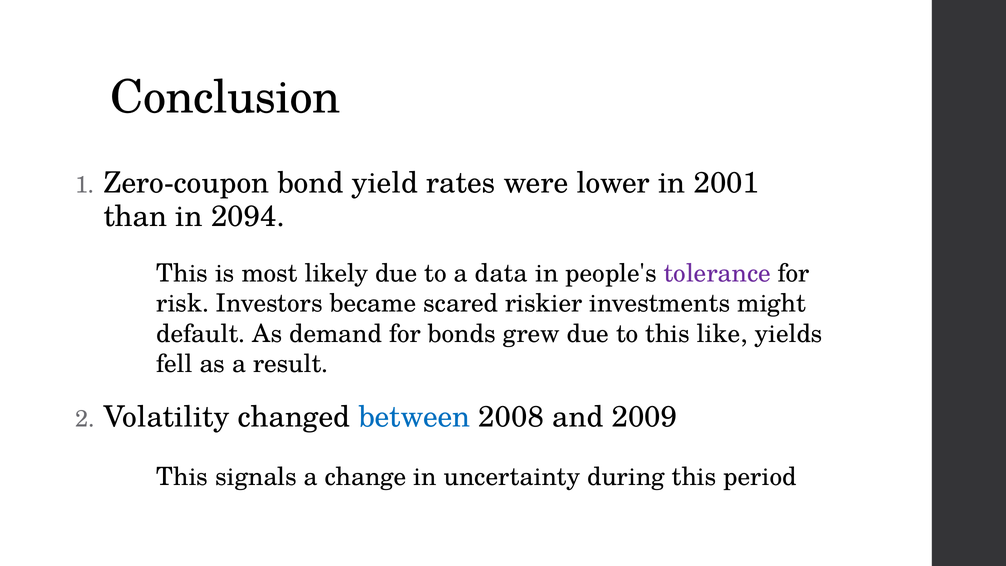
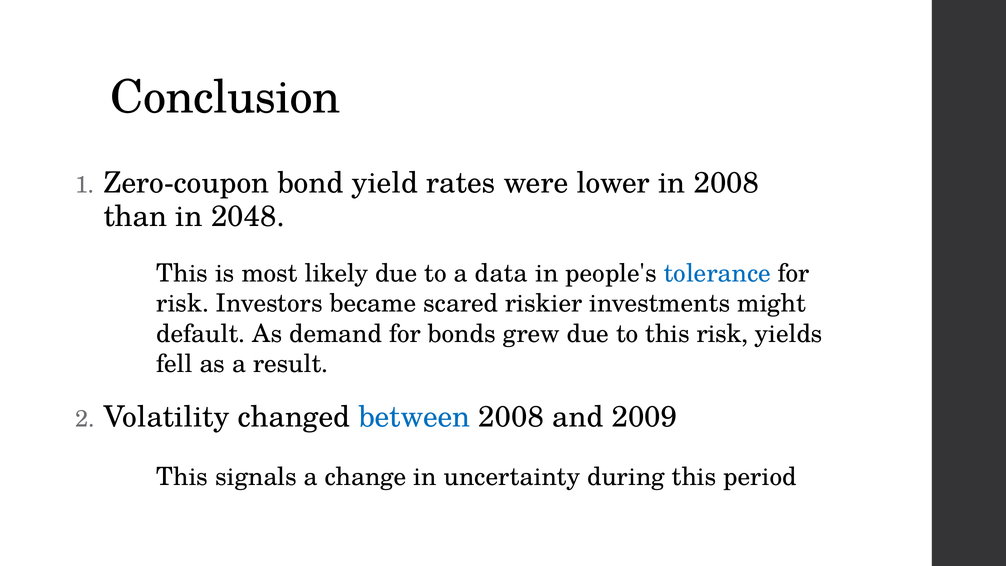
in 2001: 2001 -> 2008 (726, 183)
2094: 2094 -> 2048 (248, 216)
tolerance colour: purple -> blue (717, 273)
this like: like -> risk (722, 334)
